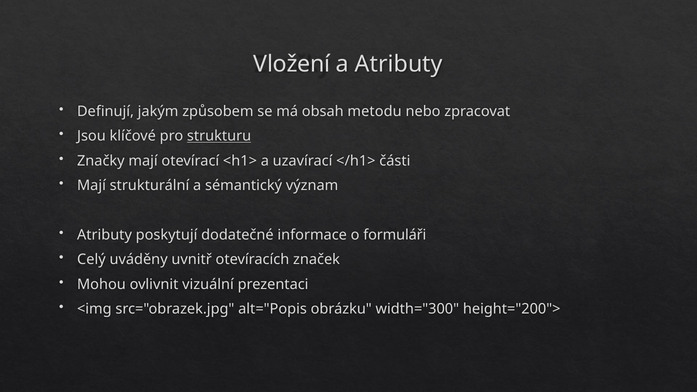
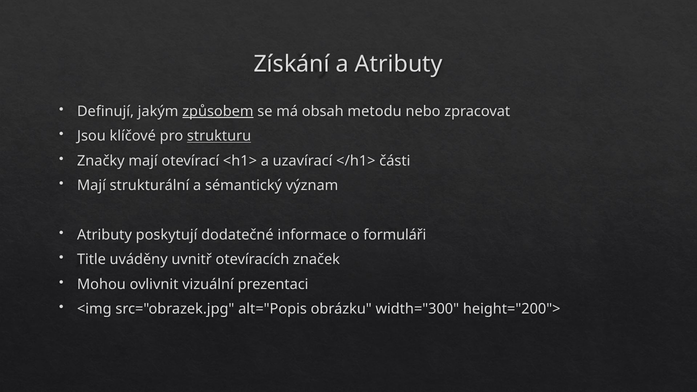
Vložení: Vložení -> Získání (292, 64)
způsobem underline: none -> present (218, 111)
Celý: Celý -> Title (91, 260)
